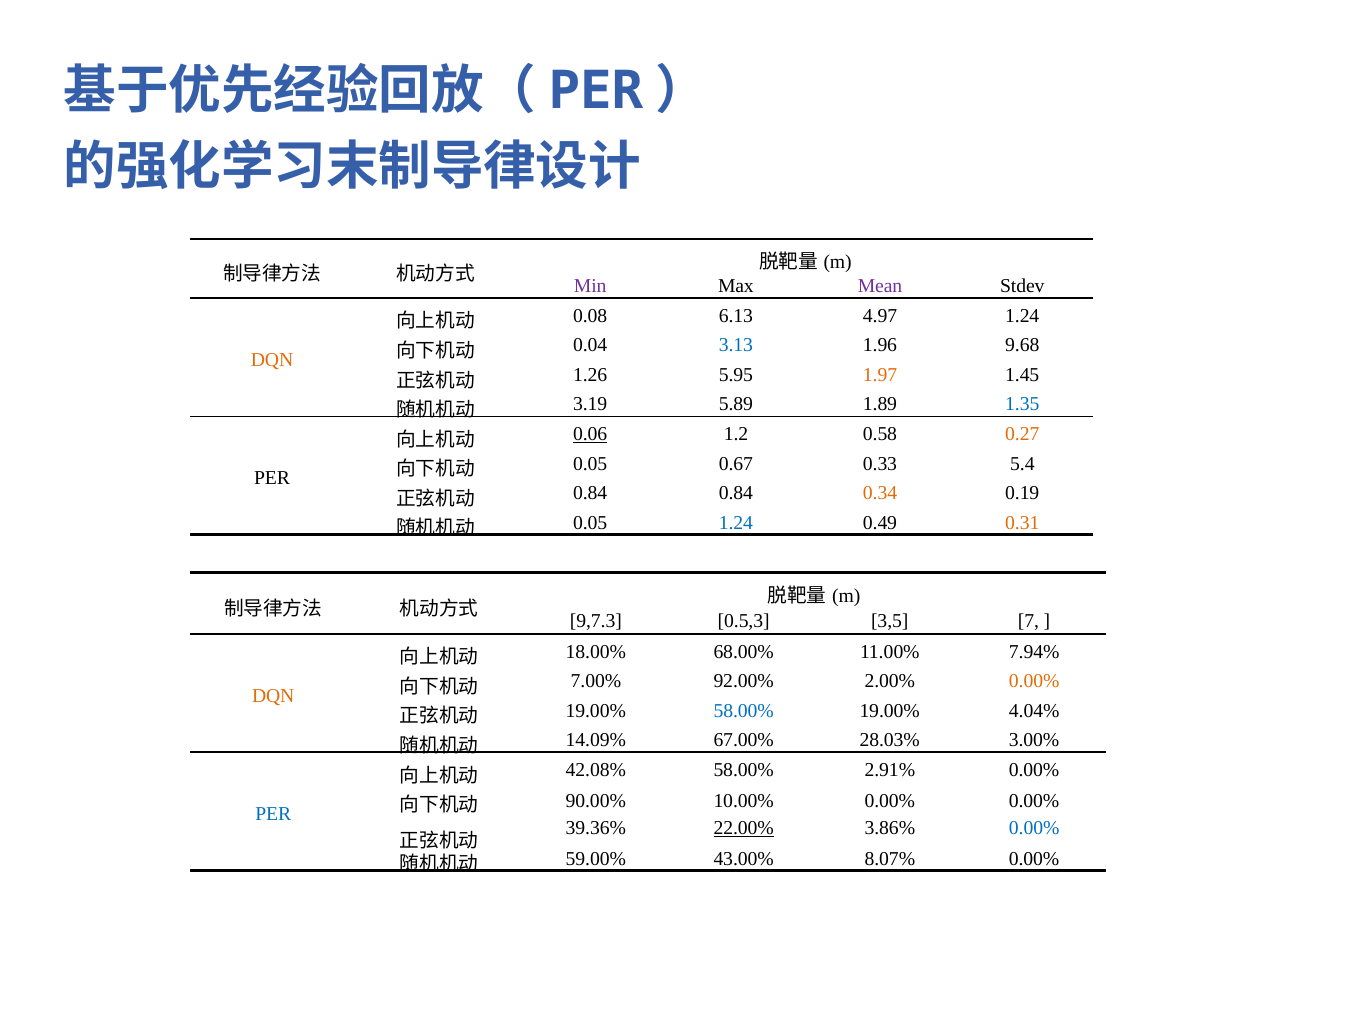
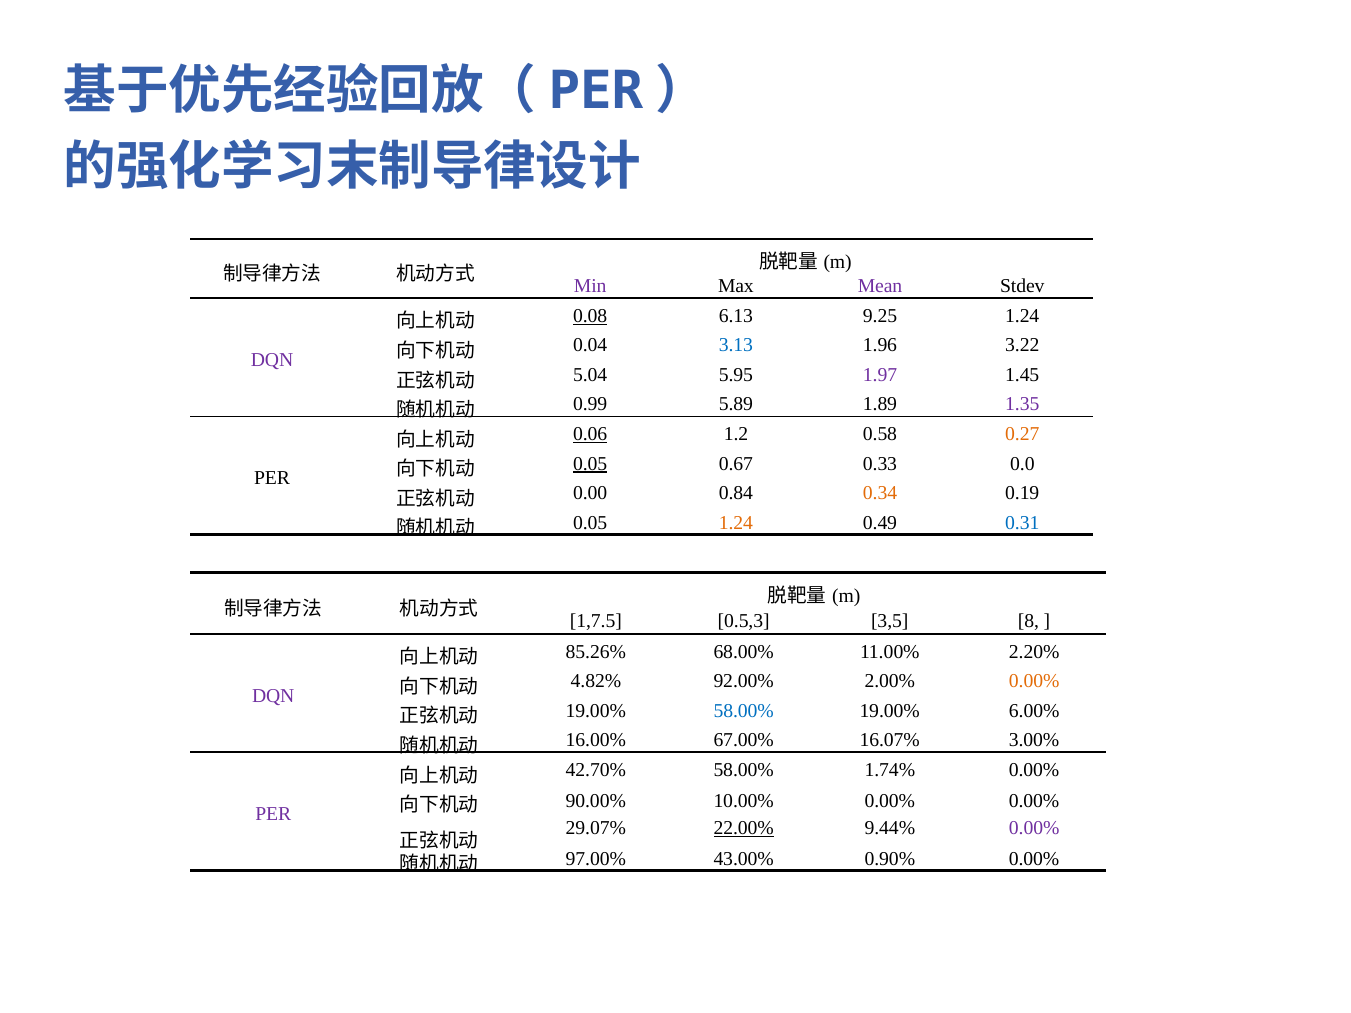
0.08 underline: none -> present (590, 316)
4.97: 4.97 -> 9.25 (880, 316)
9.68: 9.68 -> 3.22 (1022, 345)
DQN colour: orange -> purple (272, 360)
1.26: 1.26 -> 5.04 (590, 375)
1.97 colour: orange -> purple (880, 375)
3.19: 3.19 -> 0.99 (590, 404)
1.35 colour: blue -> purple (1022, 404)
0.05 underline: none -> present (590, 464)
5.4: 5.4 -> 0.0 (1022, 464)
0.84: 0.84 -> 0.00 (590, 493)
1.24 colour: blue -> orange (736, 523)
0.31 colour: orange -> blue (1022, 523)
9,7.3: 9,7.3 -> 1,7.5 (596, 621)
7: 7 -> 8 (1028, 621)
18.00%: 18.00% -> 85.26% (596, 652)
7.94%: 7.94% -> 2.20% (1034, 652)
7.00%: 7.00% -> 4.82% (596, 681)
DQN colour: orange -> purple (273, 696)
4.04%: 4.04% -> 6.00% (1034, 711)
14.09%: 14.09% -> 16.00% (596, 740)
28.03%: 28.03% -> 16.07% (890, 740)
42.08%: 42.08% -> 42.70% (596, 770)
2.91%: 2.91% -> 1.74% (890, 770)
PER colour: blue -> purple (273, 814)
39.36%: 39.36% -> 29.07% (596, 828)
3.86%: 3.86% -> 9.44% (890, 828)
0.00% colour: blue -> purple (1034, 828)
59.00%: 59.00% -> 97.00% (596, 859)
8.07%: 8.07% -> 0.90% (890, 859)
